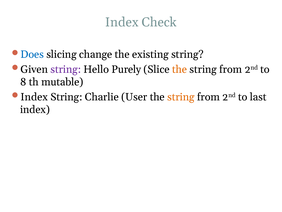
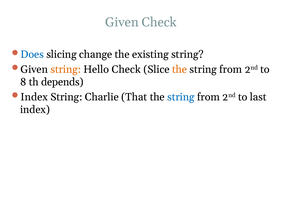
Index: Index -> Given (122, 22)
string colour: purple -> orange (66, 69)
Hello Purely: Purely -> Check (126, 69)
mutable: mutable -> depends (62, 82)
User: User -> That (134, 97)
string colour: orange -> blue (181, 97)
